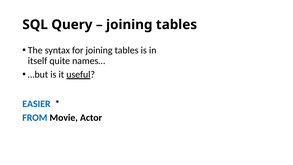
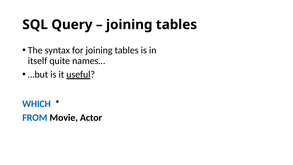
EASIER: EASIER -> WHICH (36, 104)
